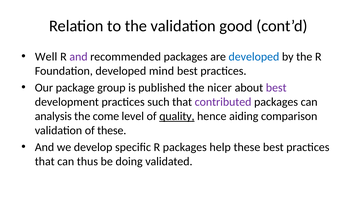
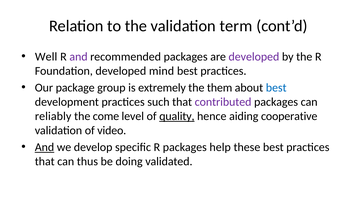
good: good -> term (236, 26)
developed colour: blue -> purple (254, 57)
published: published -> extremely (162, 88)
nicer: nicer -> them (220, 88)
best colour: purple -> blue (276, 88)
analysis: analysis -> reliably (53, 116)
comparison: comparison -> cooperative (289, 116)
of these: these -> video (112, 130)
And underline: none -> present (44, 147)
